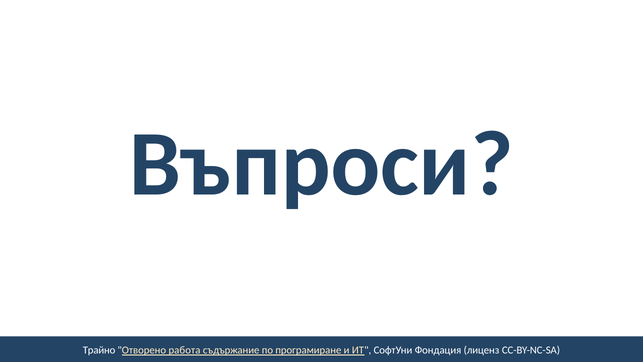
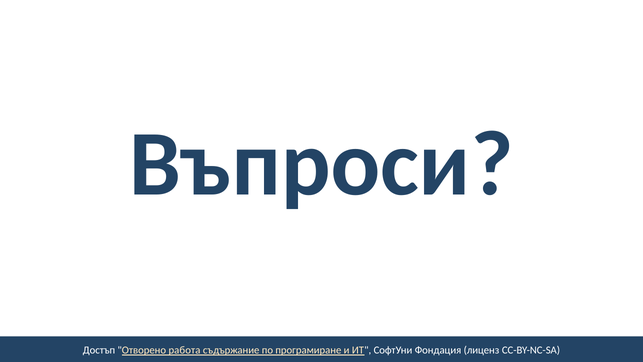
Трайно: Трайно -> Достъп (99, 350)
